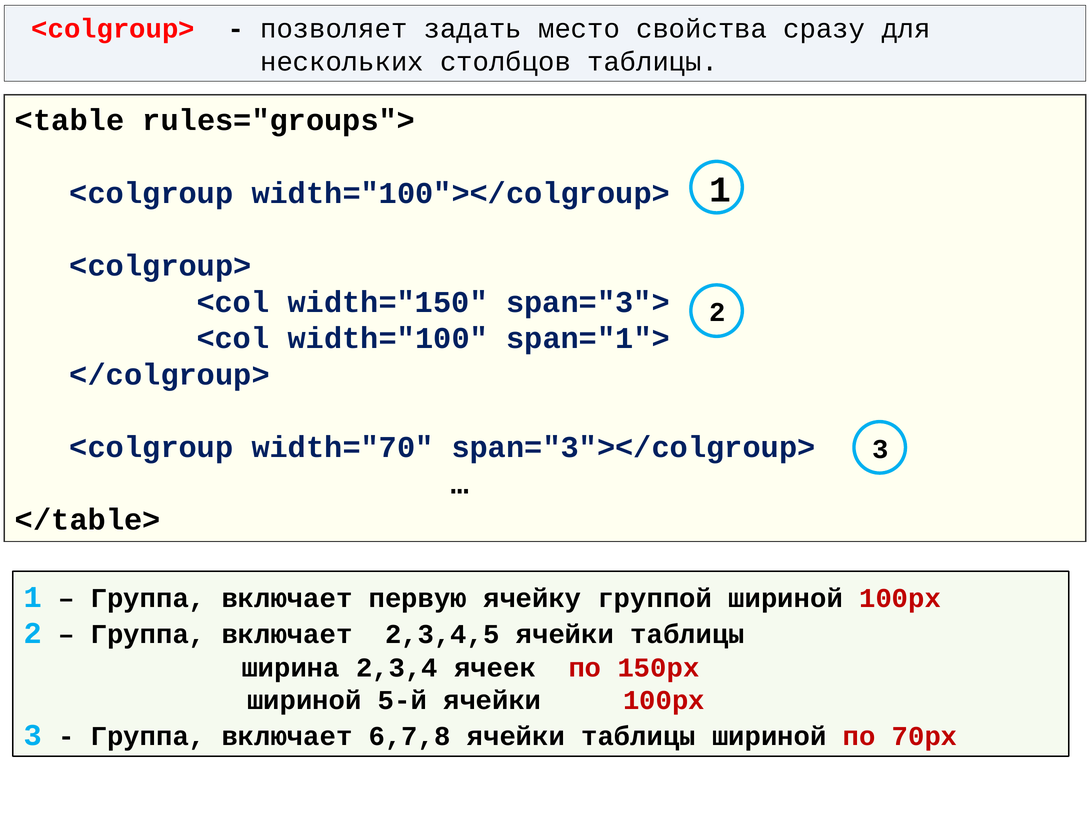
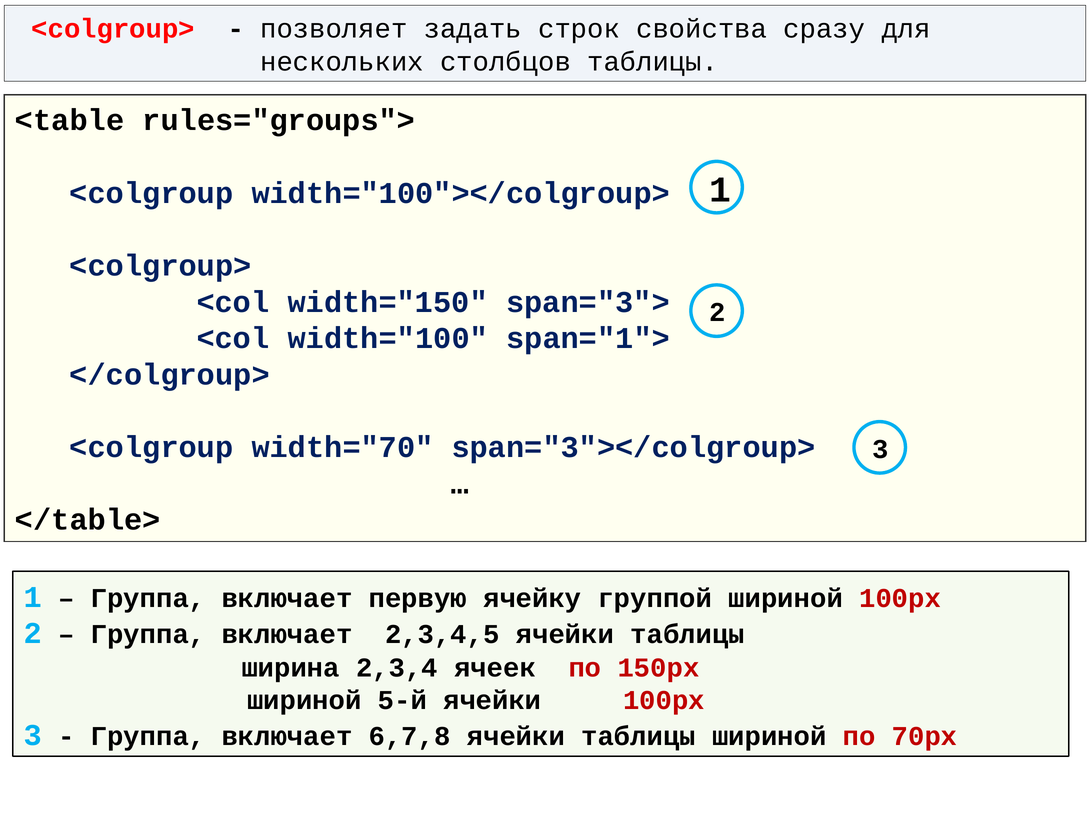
место: место -> строк (579, 29)
